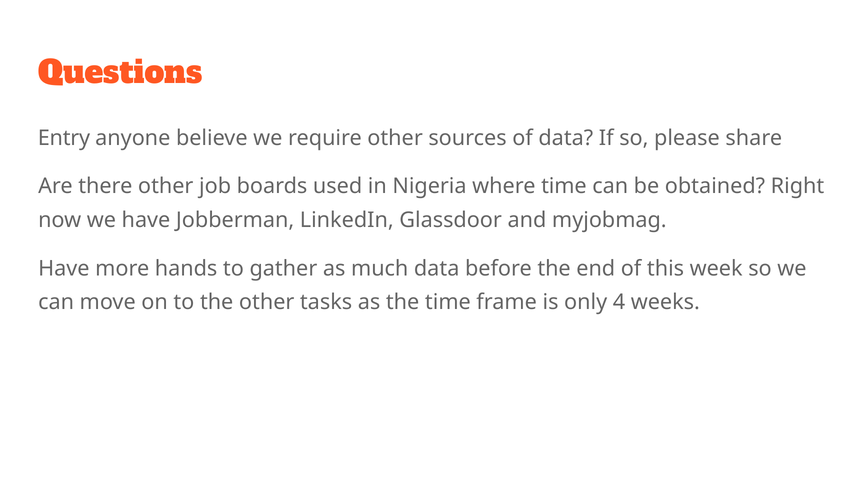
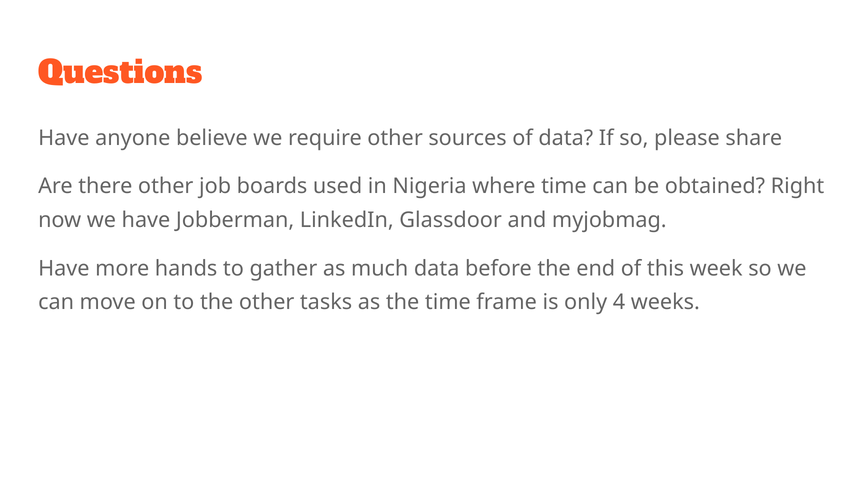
Entry: Entry -> Have (64, 138)
